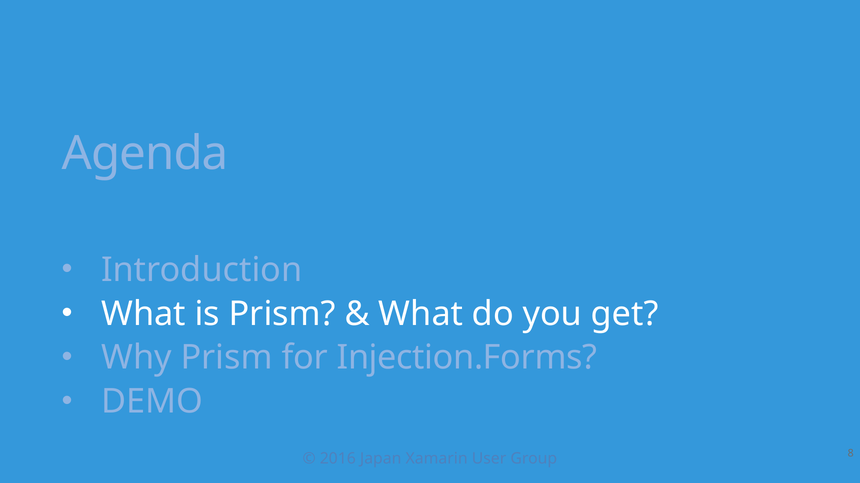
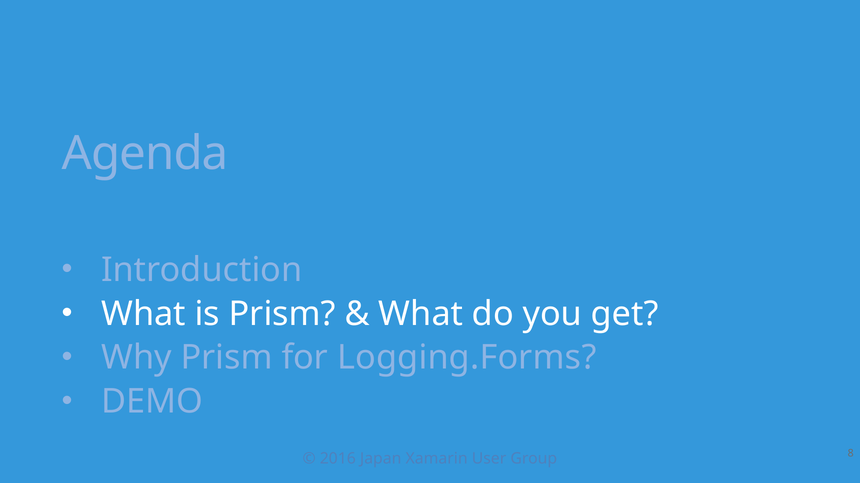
Injection.Forms: Injection.Forms -> Logging.Forms (467, 358)
